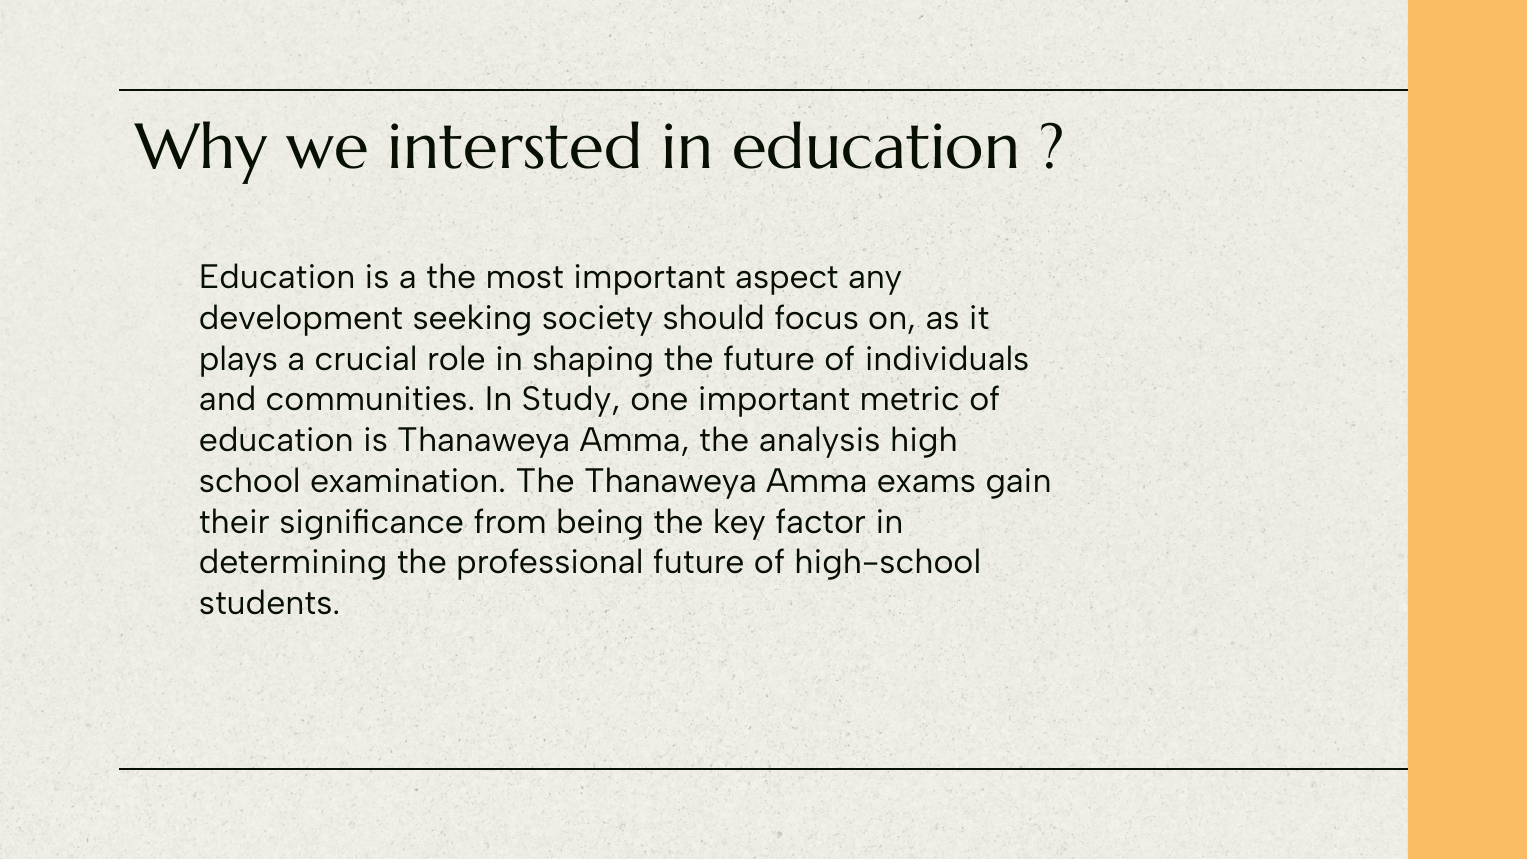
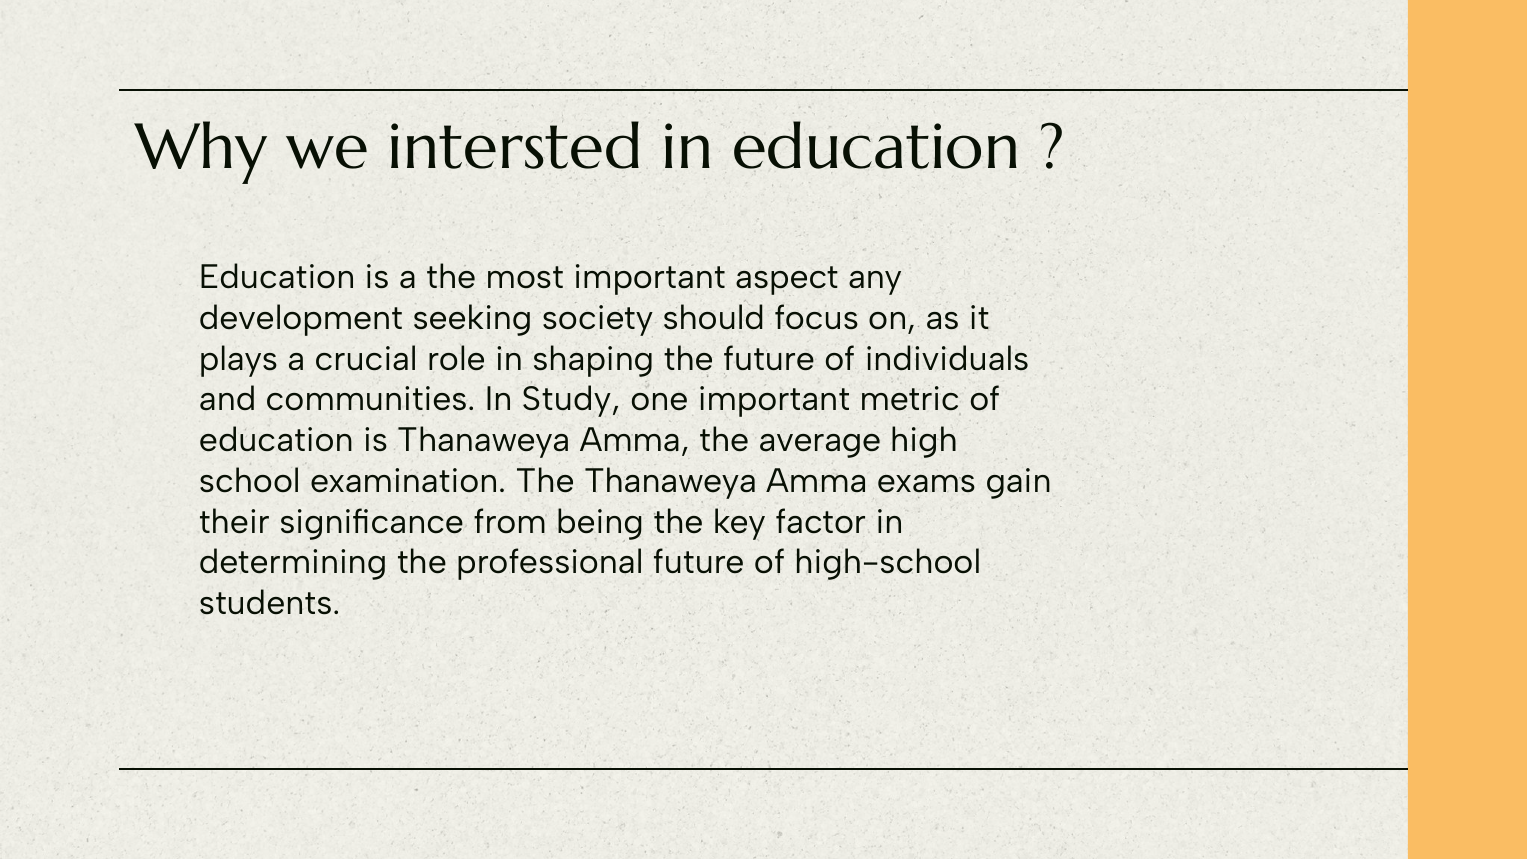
analysis: analysis -> average (820, 440)
